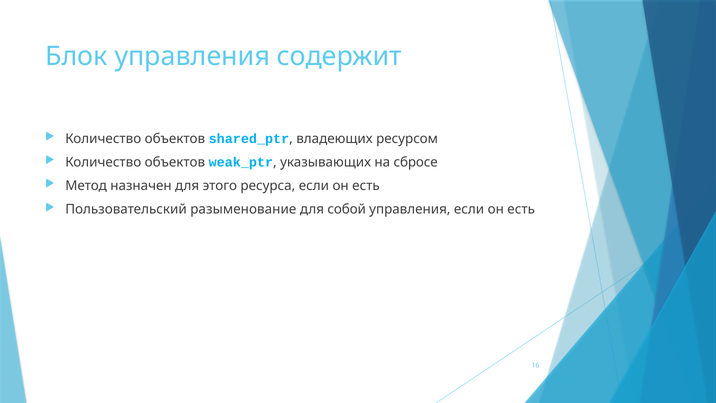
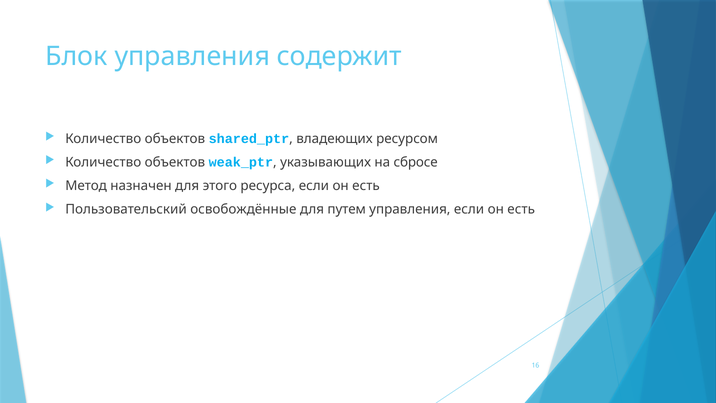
разыменование: разыменование -> освобождённые (243, 209)
собой: собой -> путем (347, 209)
